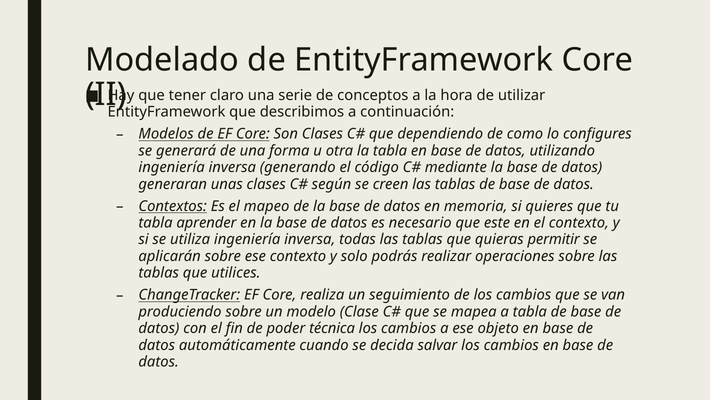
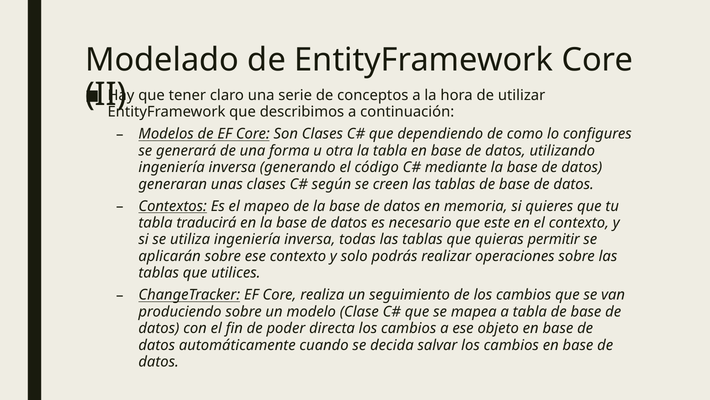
aprender: aprender -> traducirá (206, 222)
técnica: técnica -> directa (332, 328)
